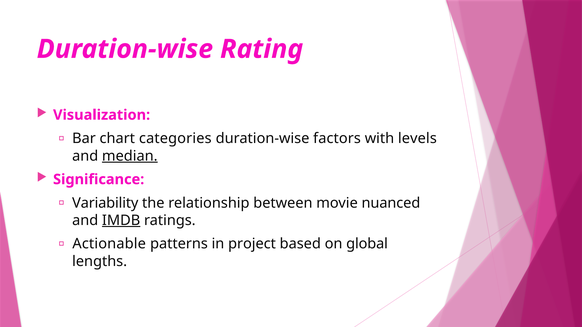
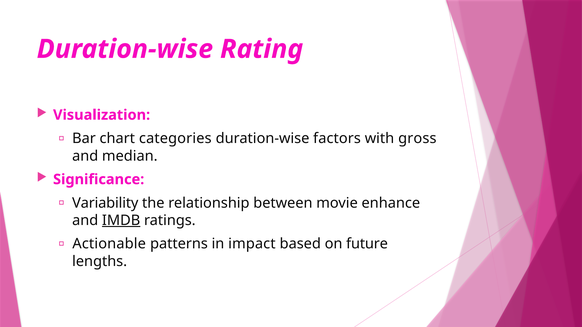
levels: levels -> gross (417, 139)
median underline: present -> none (130, 156)
nuanced: nuanced -> enhance (391, 203)
project: project -> impact (252, 244)
global: global -> future (367, 244)
